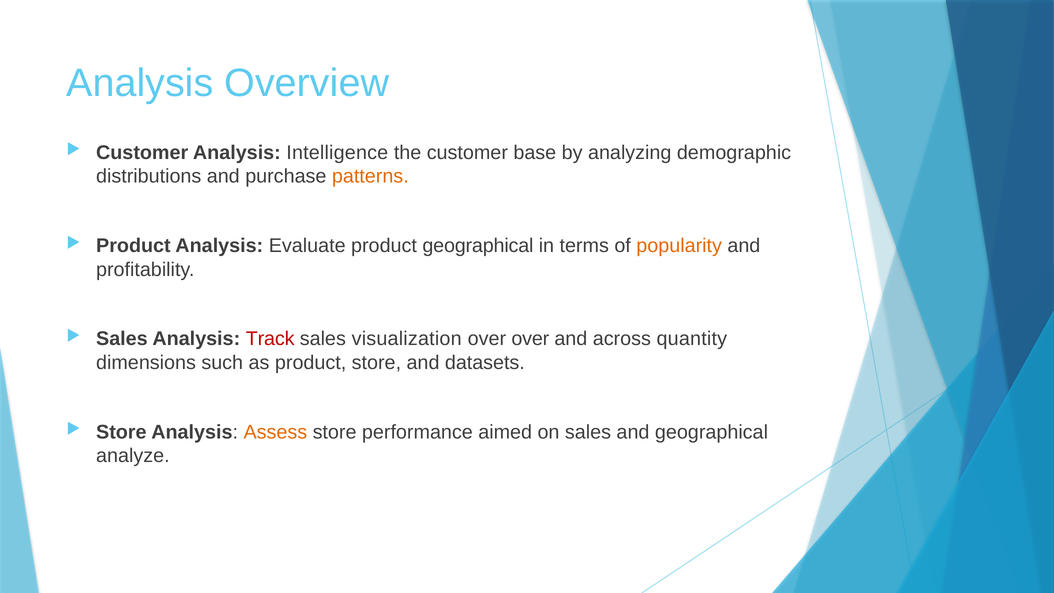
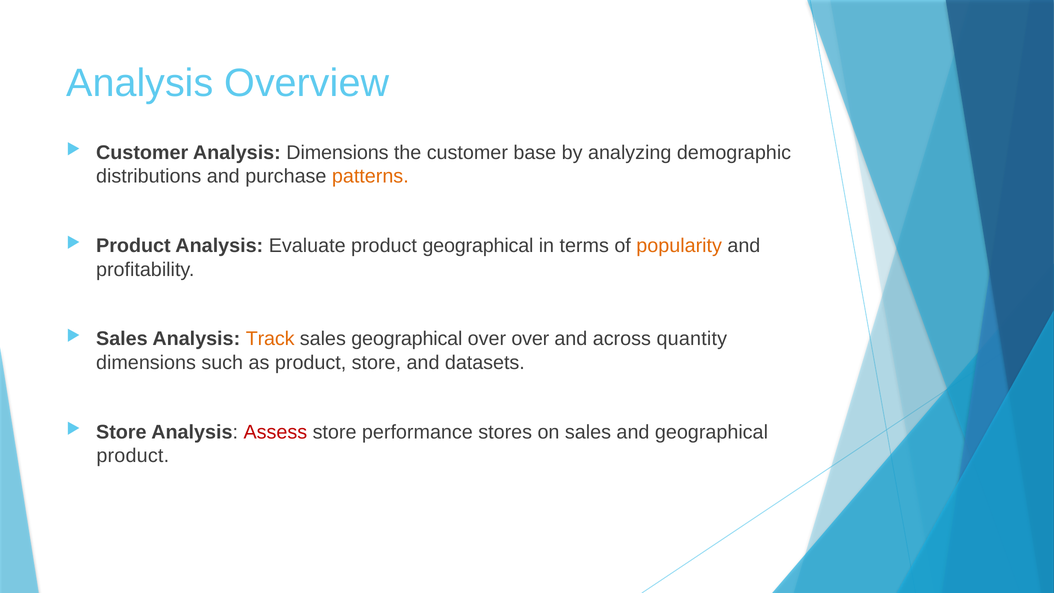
Analysis Intelligence: Intelligence -> Dimensions (337, 153)
Track colour: red -> orange (270, 339)
sales visualization: visualization -> geographical (407, 339)
Assess colour: orange -> red (275, 432)
aimed: aimed -> stores (505, 432)
analyze: analyze -> product (133, 456)
